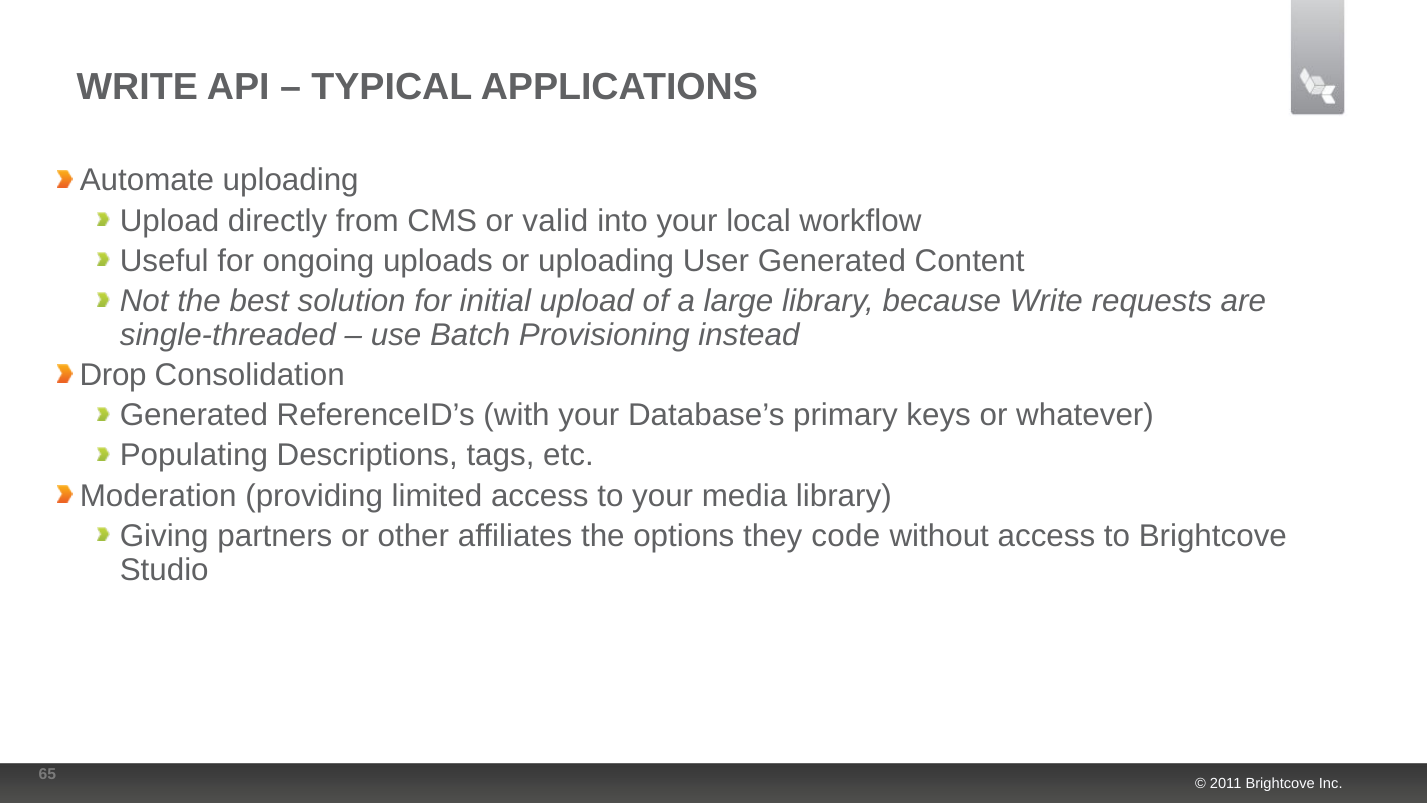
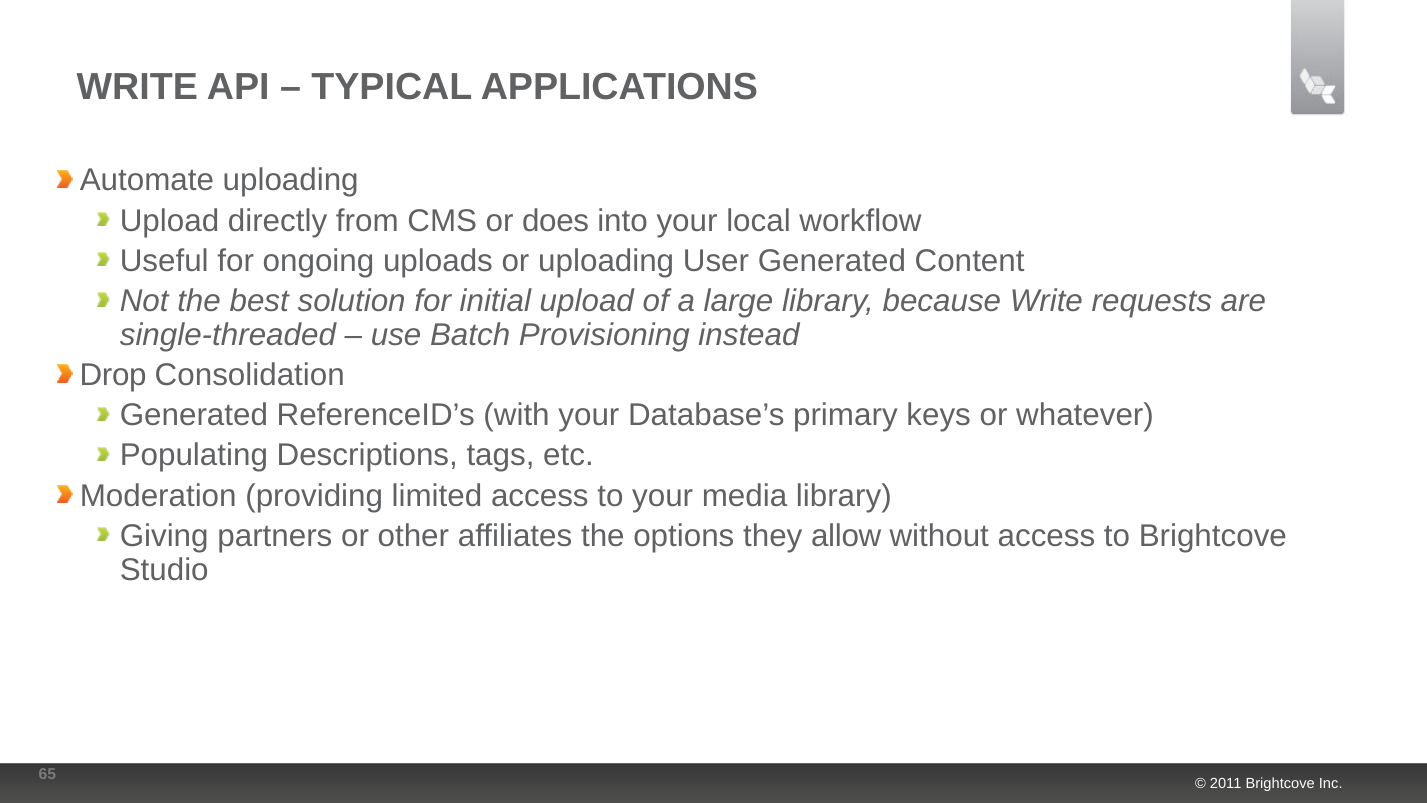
valid: valid -> does (556, 221)
code: code -> allow (846, 536)
